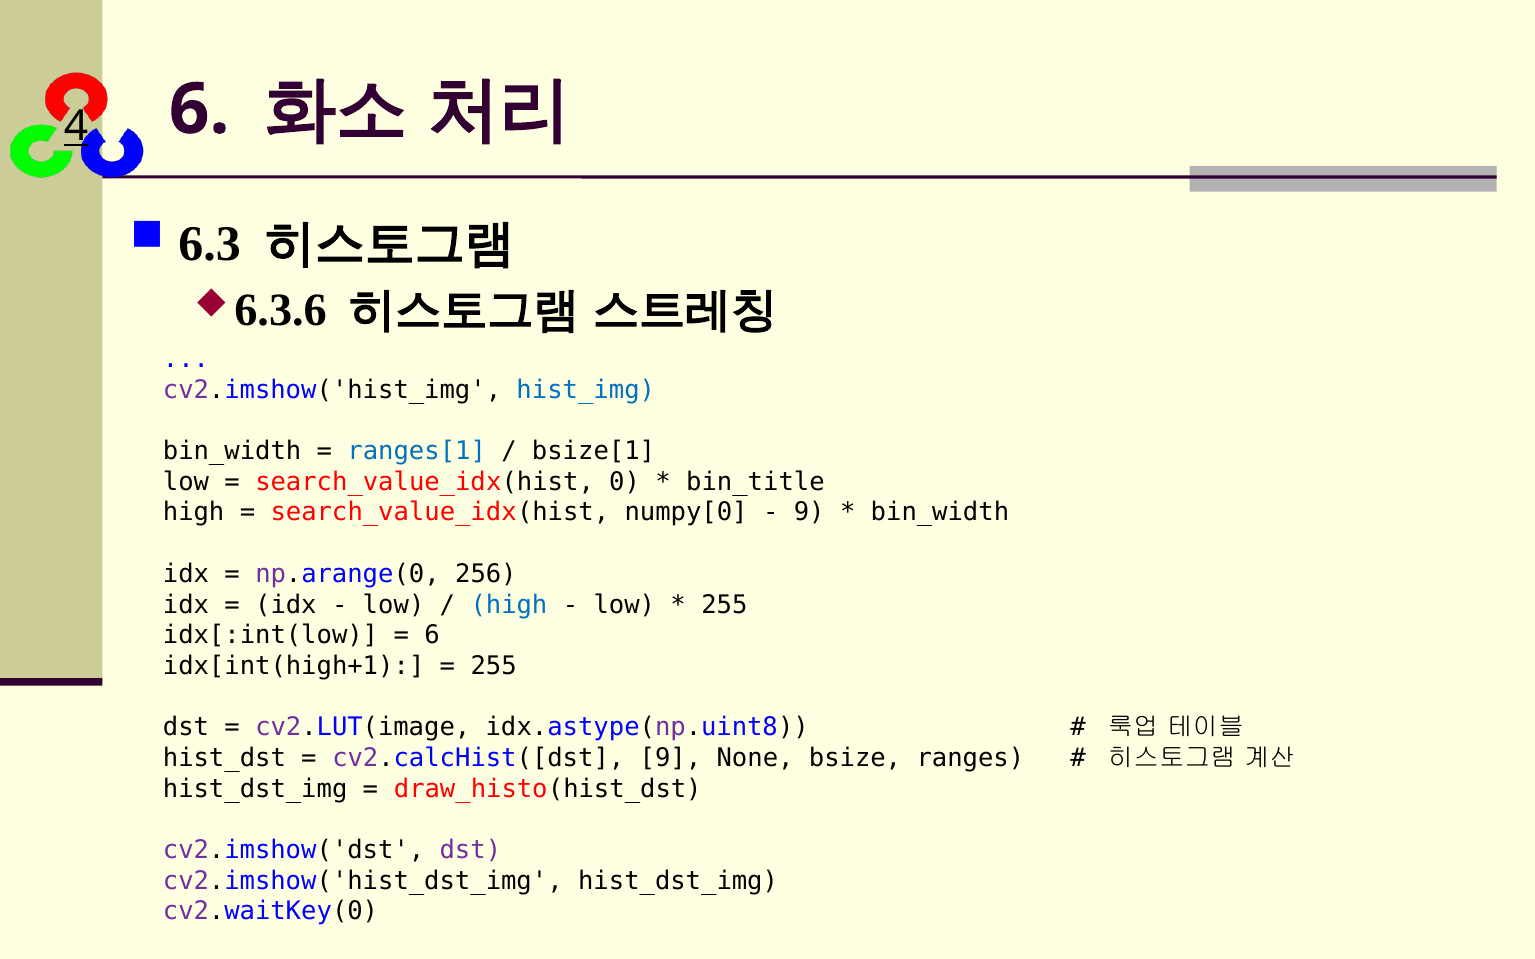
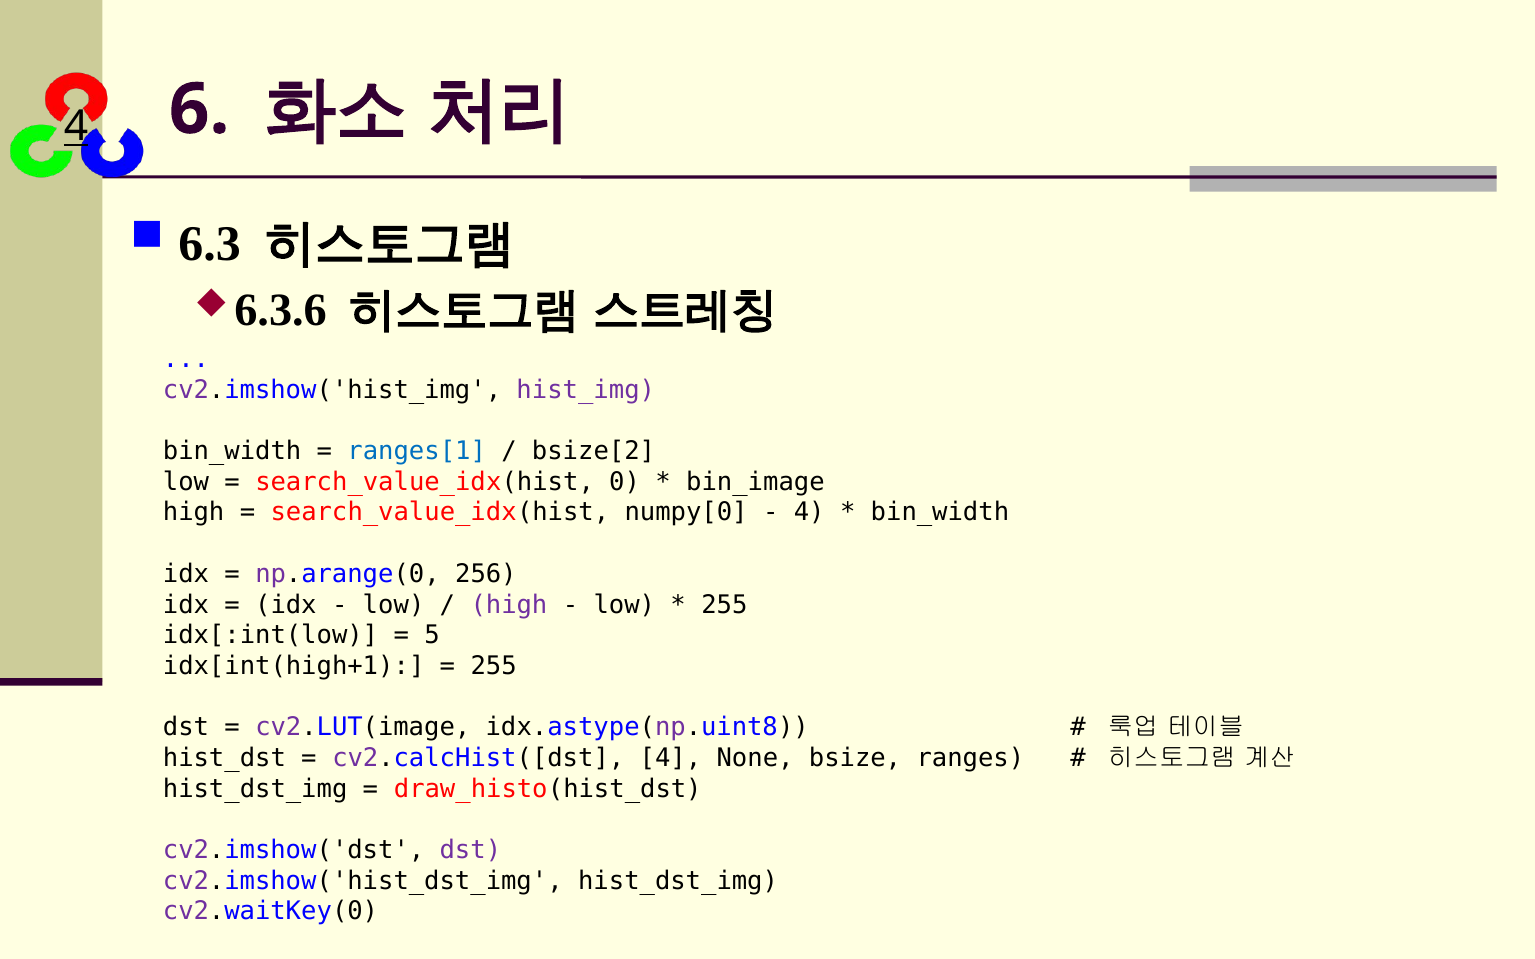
hist_img colour: blue -> purple (586, 390)
bsize[1: bsize[1 -> bsize[2 (594, 451)
bin_title: bin_title -> bin_image (755, 482)
9: 9 -> 4 (809, 513)
high colour: blue -> purple (509, 605)
6: 6 -> 5 (432, 636)
cv2.calcHist([dst 9: 9 -> 4 (670, 758)
